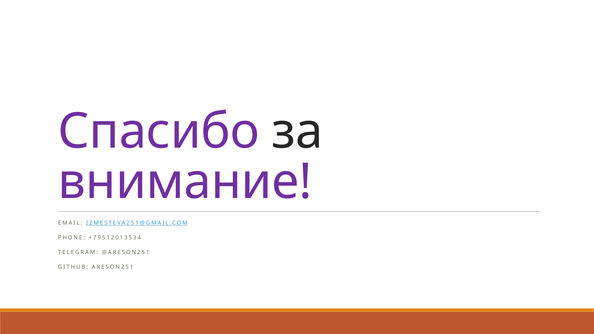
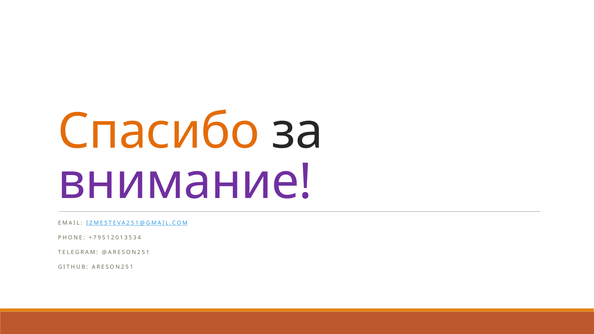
Спасибо colour: purple -> orange (159, 132)
